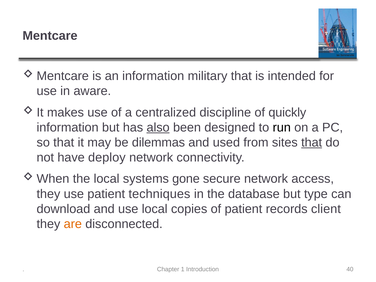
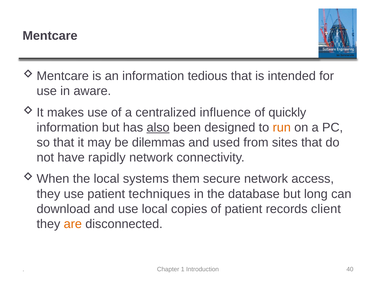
military: military -> tedious (208, 76)
discipline: discipline -> influence (225, 112)
run colour: black -> orange (282, 127)
that underline: present -> none (312, 142)
deploy: deploy -> rapidly (107, 158)
gone: gone -> them (186, 179)
type: type -> long (316, 194)
